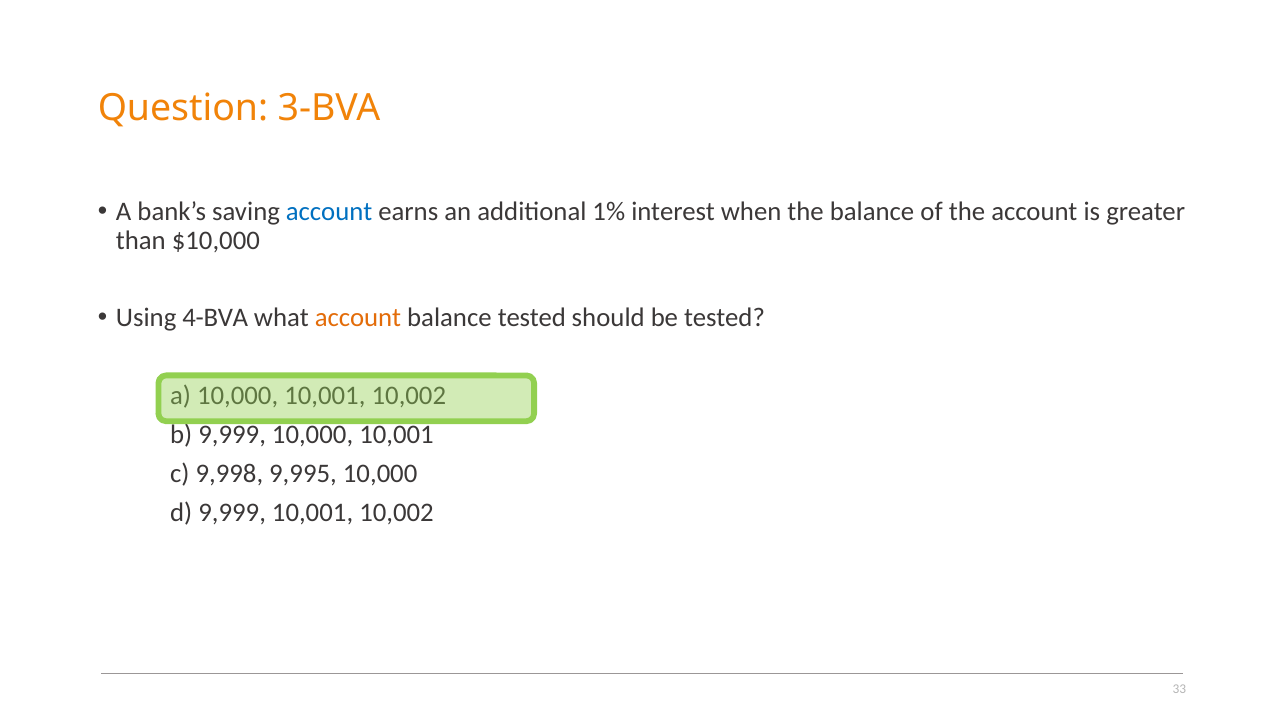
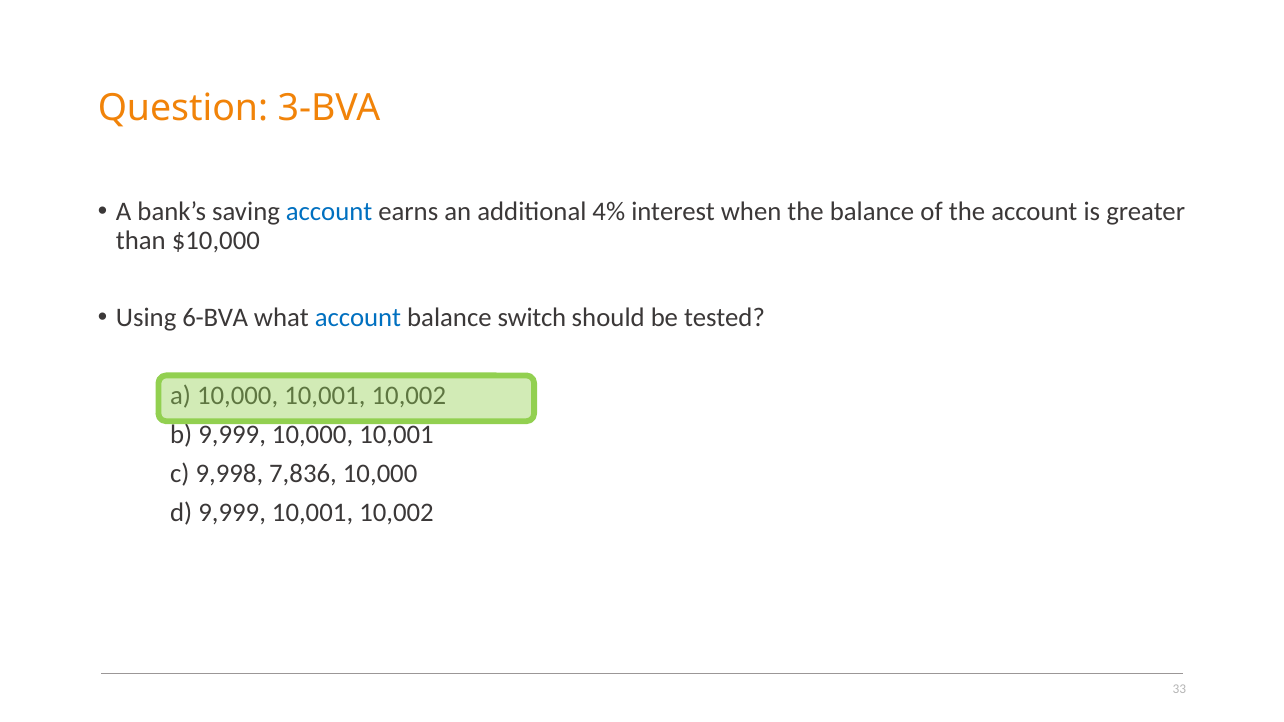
1%: 1% -> 4% (609, 211)
4-BVA: 4-BVA -> 6-BVA (215, 318)
account colour: orange -> blue (358, 318)
balance tested: tested -> switch (532, 318)
9,995: 9,995 -> 7,836 (303, 474)
